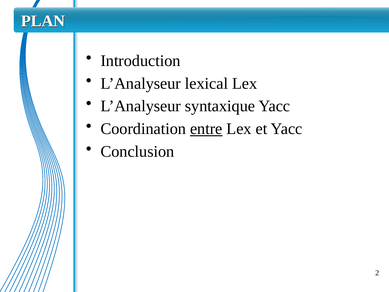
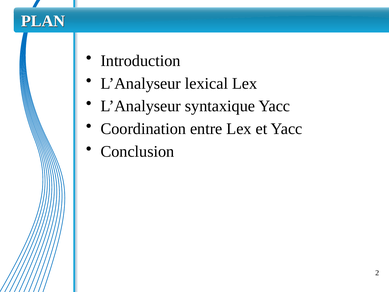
entre underline: present -> none (206, 129)
